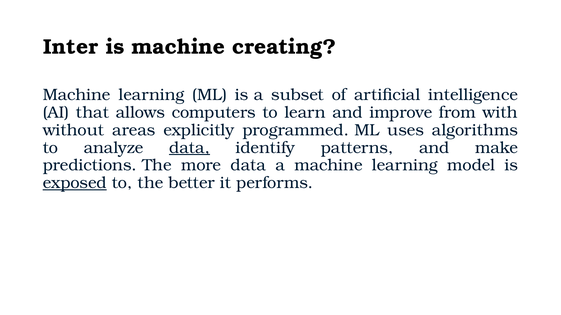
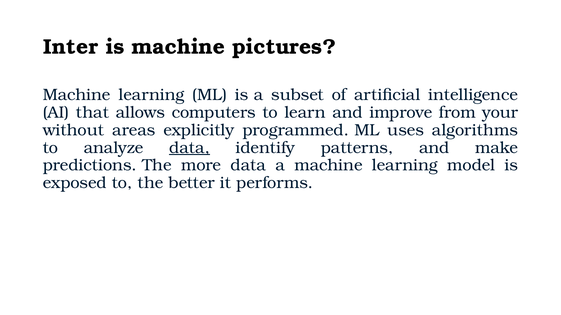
creating: creating -> pictures (284, 47)
with: with -> your (500, 113)
exposed underline: present -> none (75, 183)
